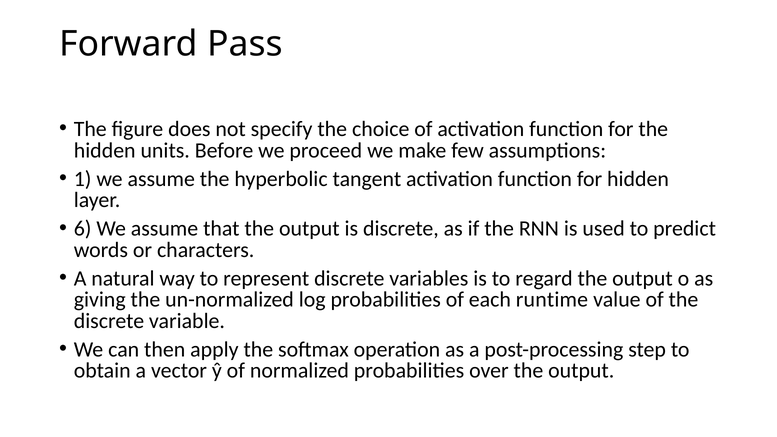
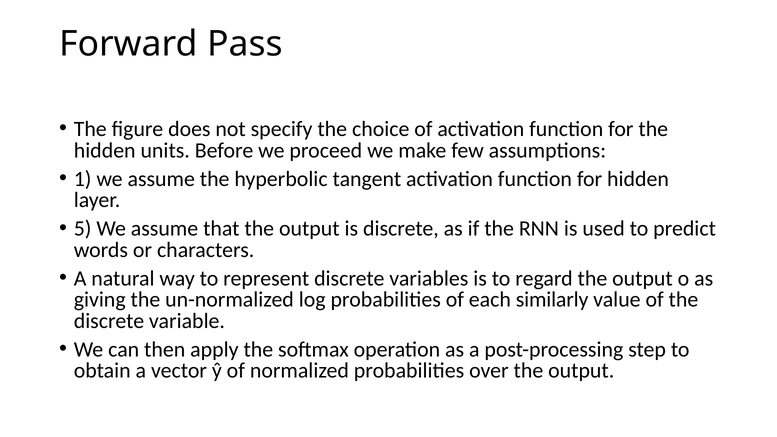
6: 6 -> 5 (83, 229)
runtime: runtime -> similarly (552, 300)
